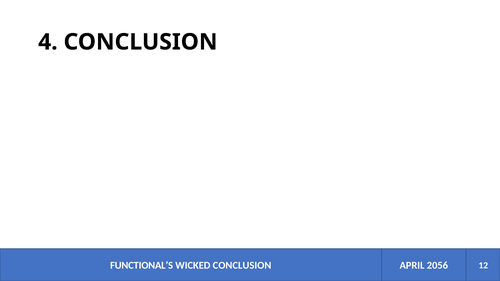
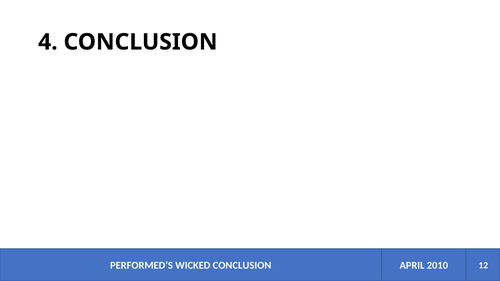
FUNCTIONAL’S: FUNCTIONAL’S -> PERFORMED’S (142, 266)
2056: 2056 -> 2010 (437, 266)
